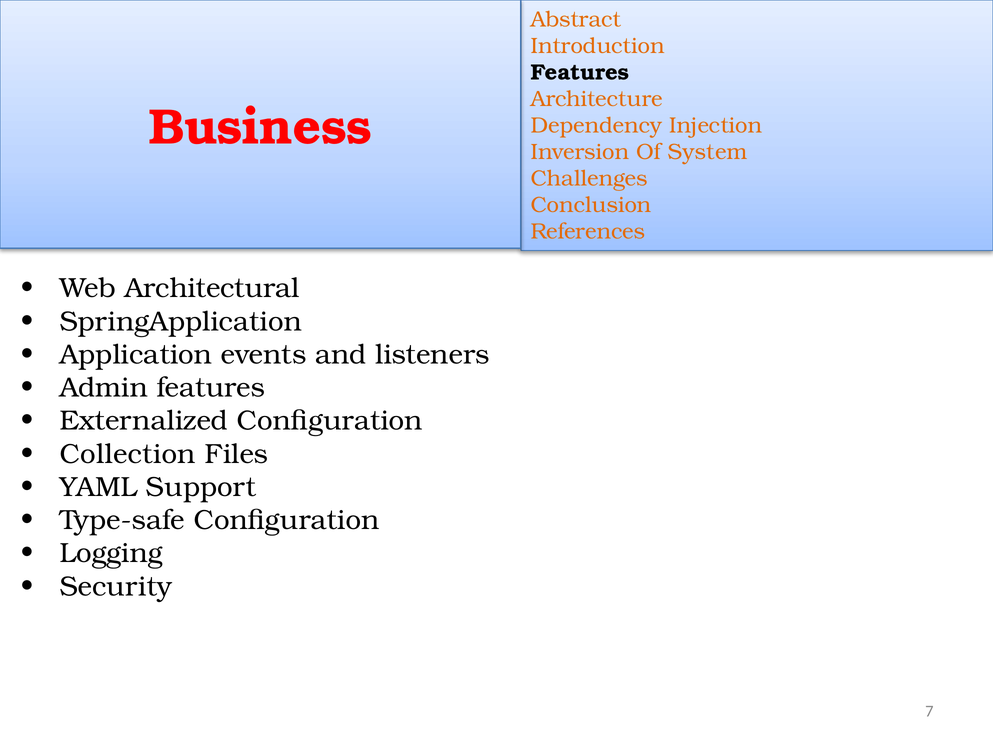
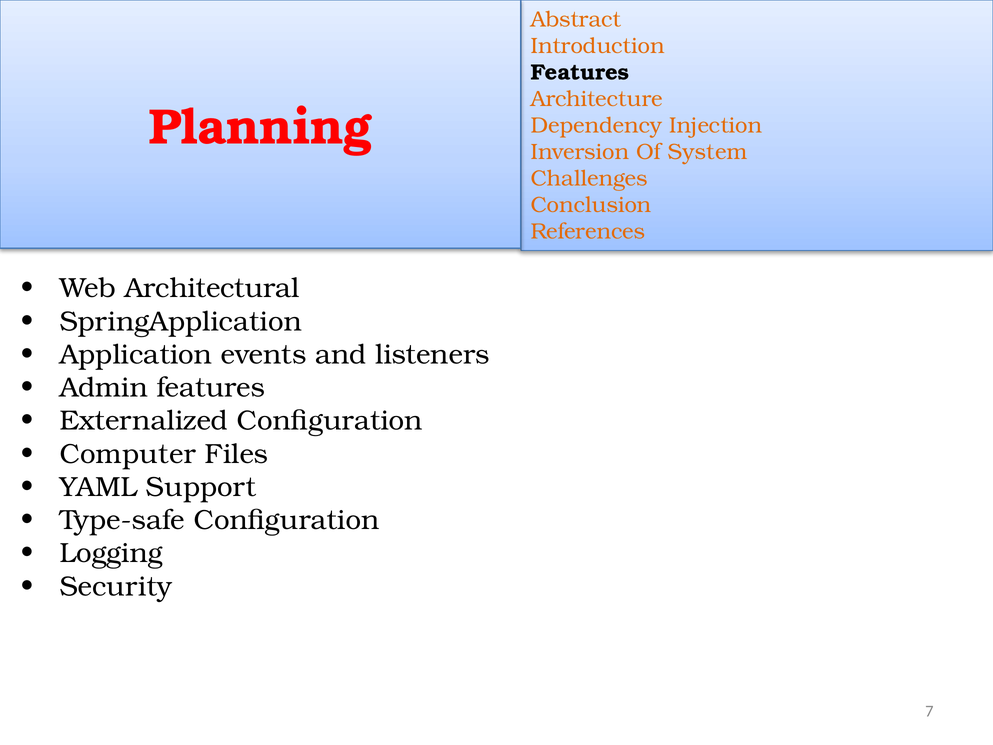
Business: Business -> Planning (261, 128)
Collection: Collection -> Computer (128, 454)
